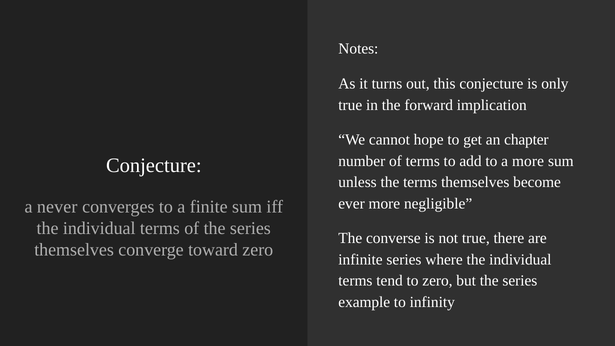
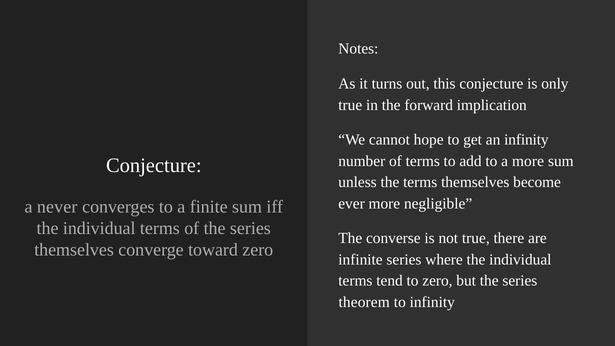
an chapter: chapter -> infinity (526, 140)
example: example -> theorem (364, 302)
